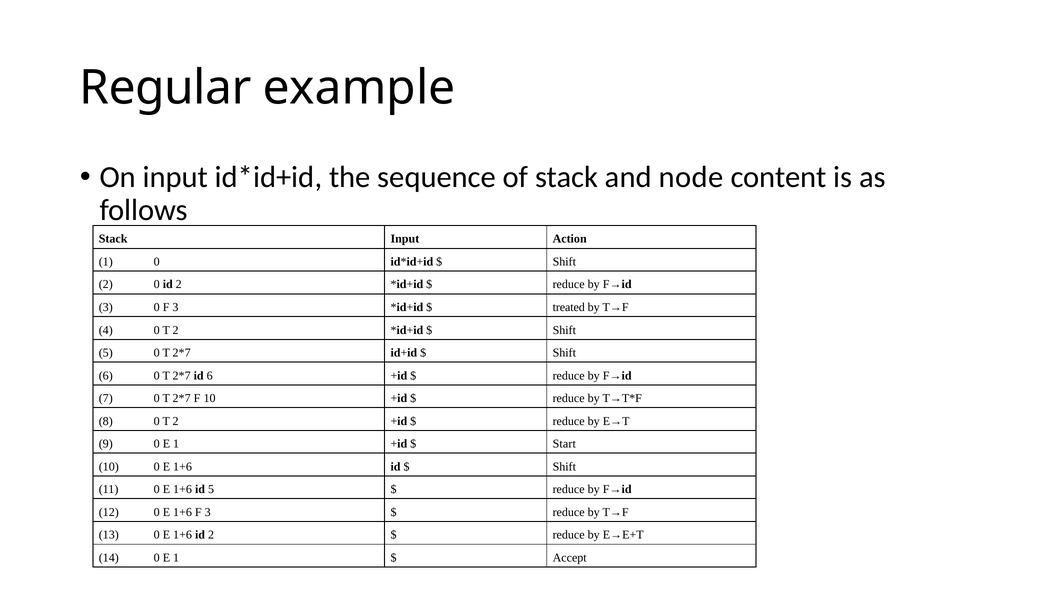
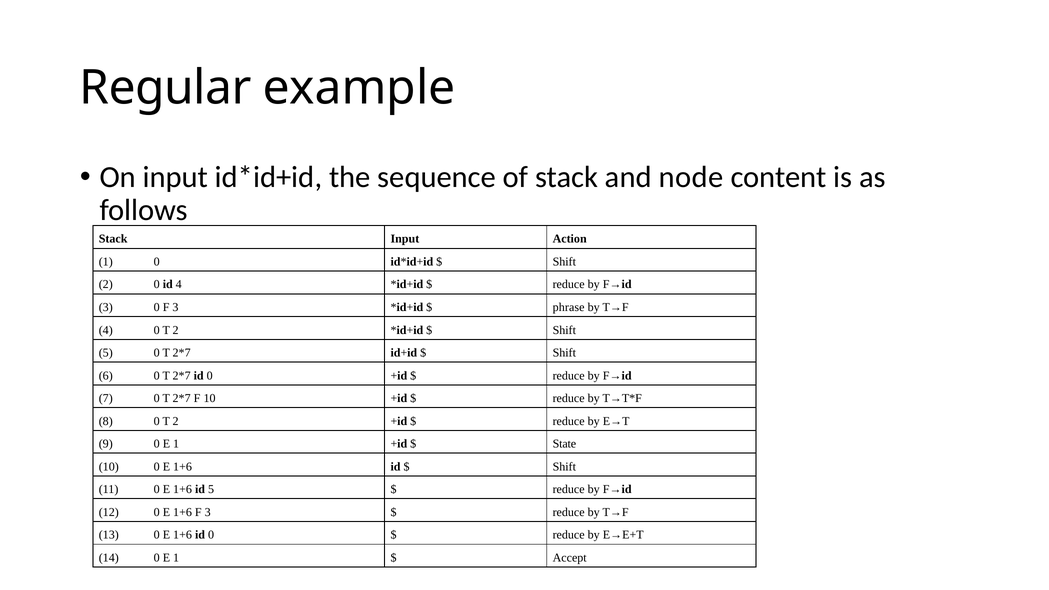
0 id 2: 2 -> 4 (179, 285)
treated: treated -> phrase (569, 307)
6: 6 -> 0 (210, 376)
Start: Start -> State (564, 444)
1+6 id 2: 2 -> 0 (211, 535)
